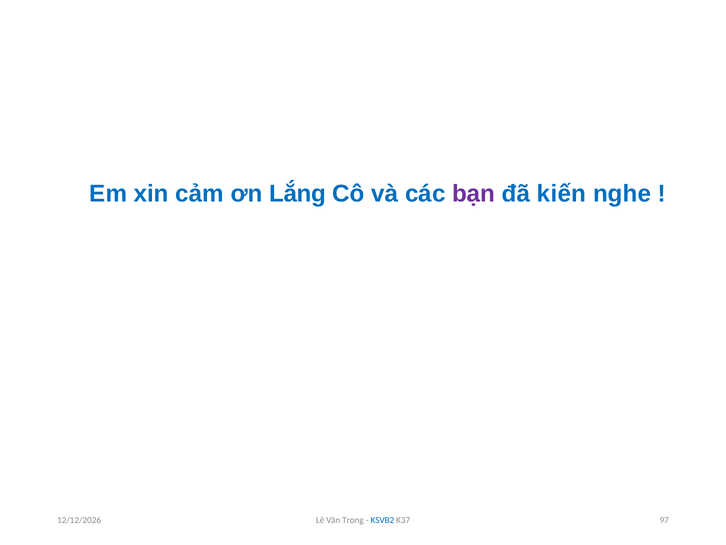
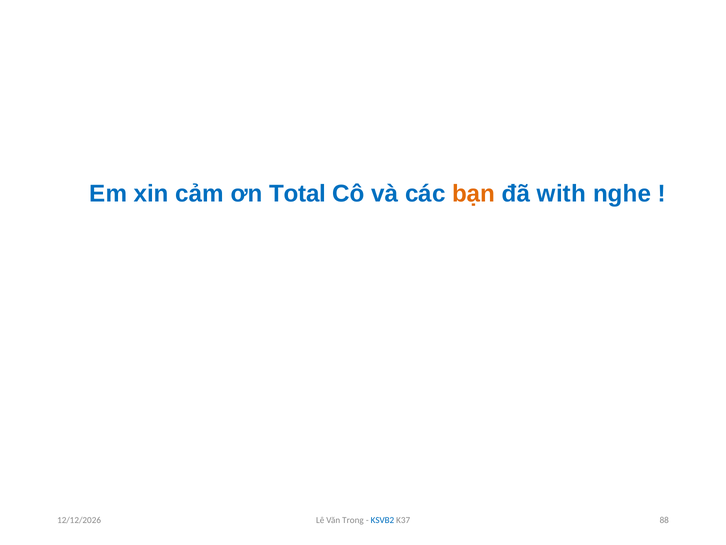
Lắng: Lắng -> Total (298, 194)
bạn colour: purple -> orange (474, 194)
kiến: kiến -> with (562, 194)
97: 97 -> 88 (664, 520)
